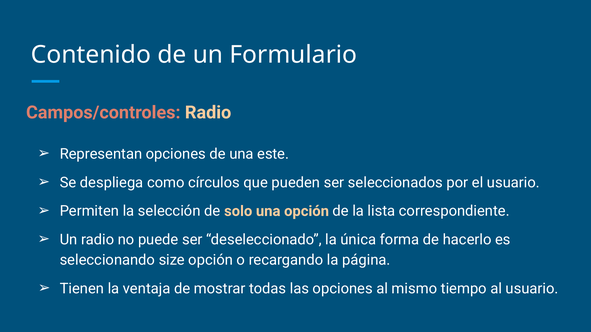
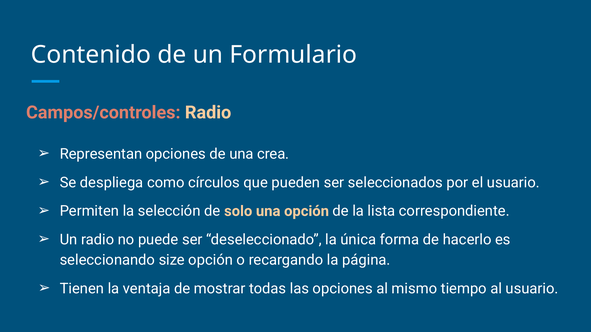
este: este -> crea (273, 154)
